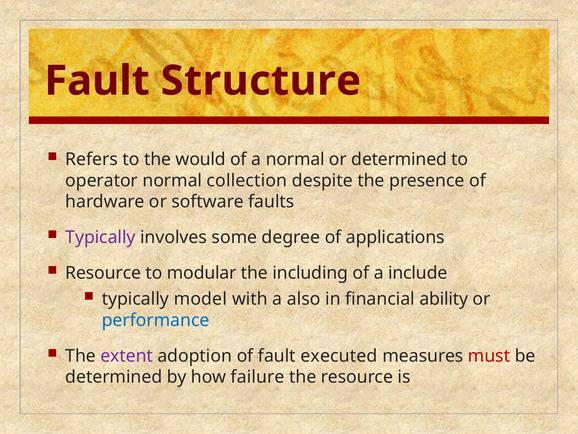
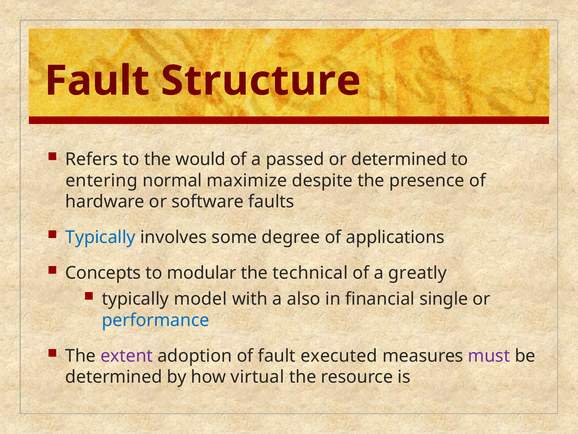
a normal: normal -> passed (295, 159)
operator: operator -> entering (102, 180)
collection: collection -> maximize (247, 180)
Typically colour: purple -> blue (100, 237)
Resource: Resource -> Concepts (103, 273)
including: including -> technical (310, 273)
include: include -> greatly (418, 273)
ability: ability -> single (444, 299)
must colour: red -> purple (489, 356)
failure: failure -> virtual (257, 377)
